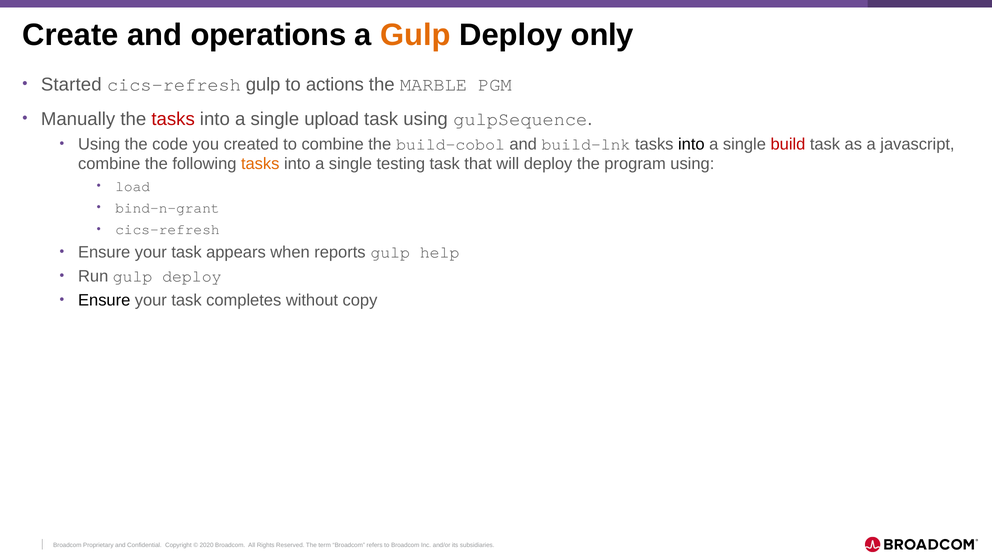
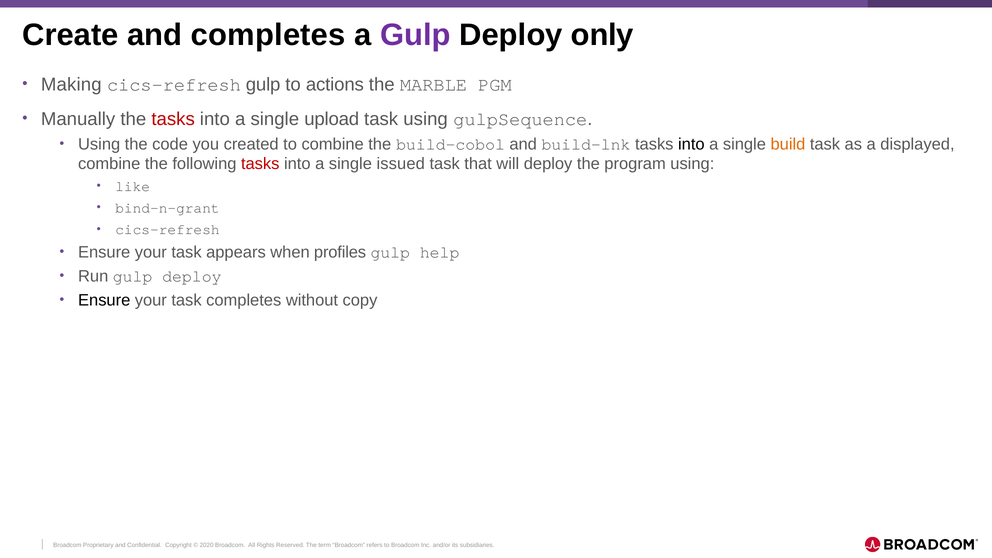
and operations: operations -> completes (268, 35)
Gulp colour: orange -> purple (415, 35)
Started: Started -> Making (71, 84)
build colour: red -> orange (788, 144)
javascript: javascript -> displayed (917, 144)
tasks colour: orange -> red (260, 164)
testing: testing -> issued (401, 164)
load: load -> like (133, 187)
reports: reports -> profiles (340, 252)
